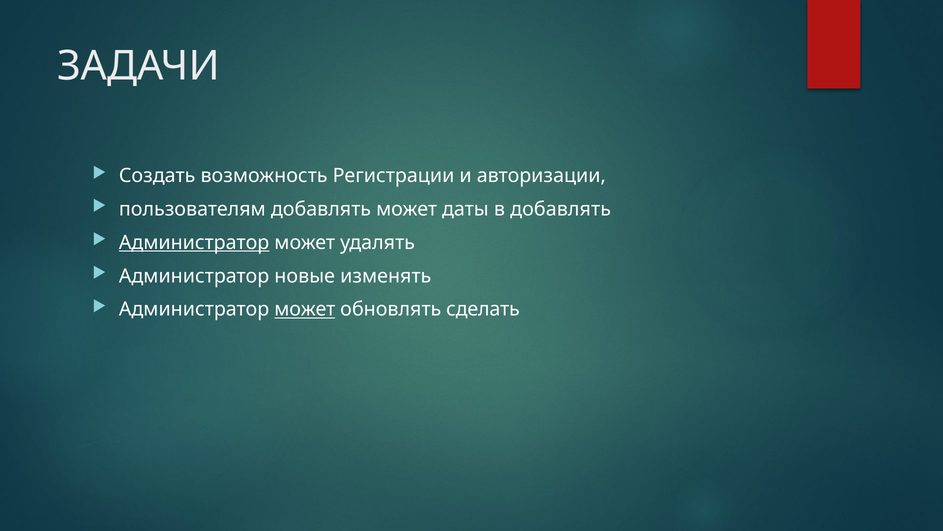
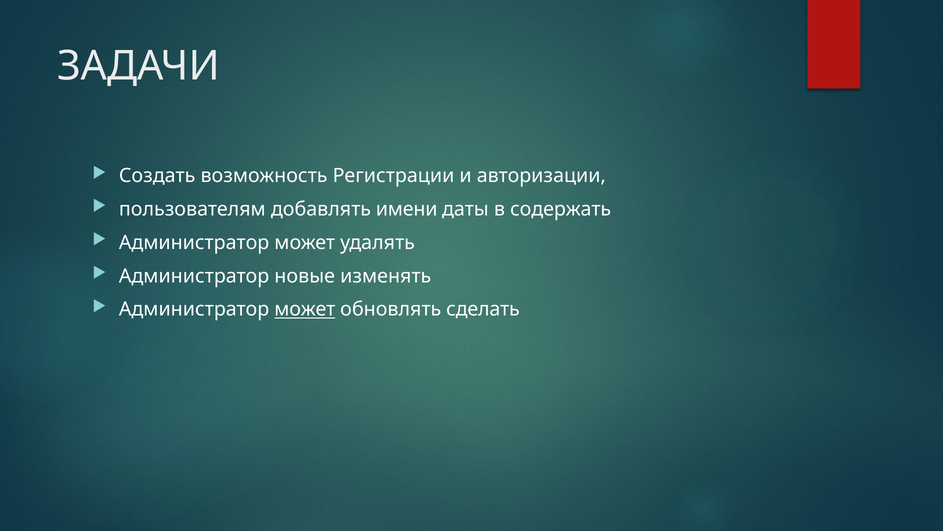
добавлять может: может -> имени (407, 209)
в добавлять: добавлять -> содержать (561, 209)
Администратор underline: present -> none (194, 242)
